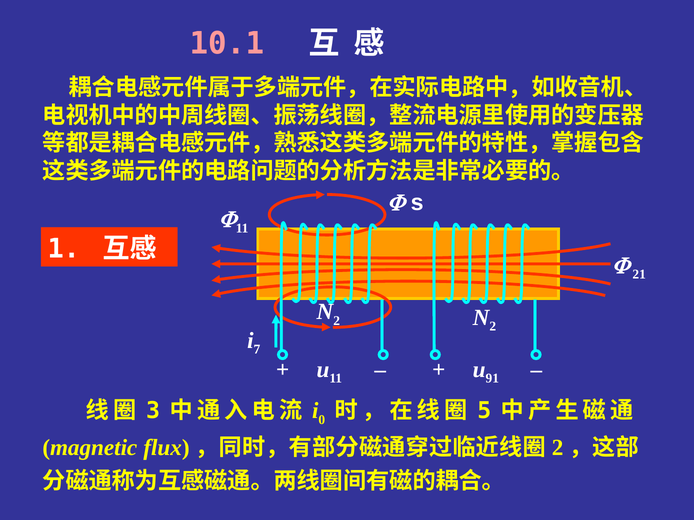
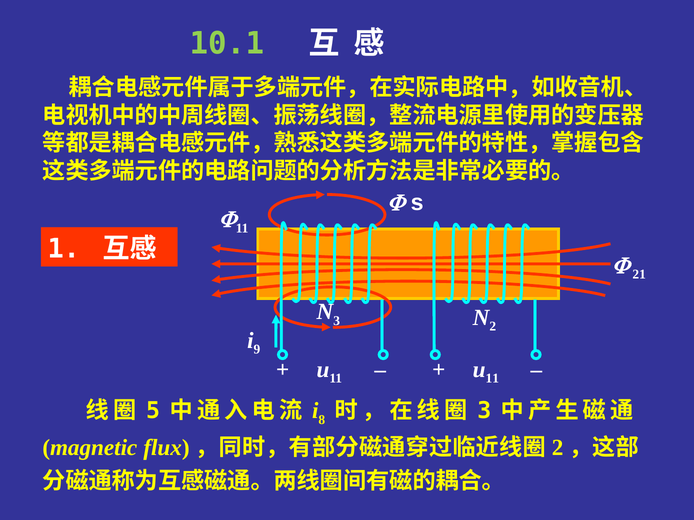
10.1 colour: pink -> light green (227, 44)
2: 2 -> 3 (337, 321)
7: 7 -> 9 (257, 350)
91: 91 -> 11 (492, 379)
3: 3 -> 5 (153, 411)
0: 0 -> 8 (322, 420)
5: 5 -> 3 (484, 411)
